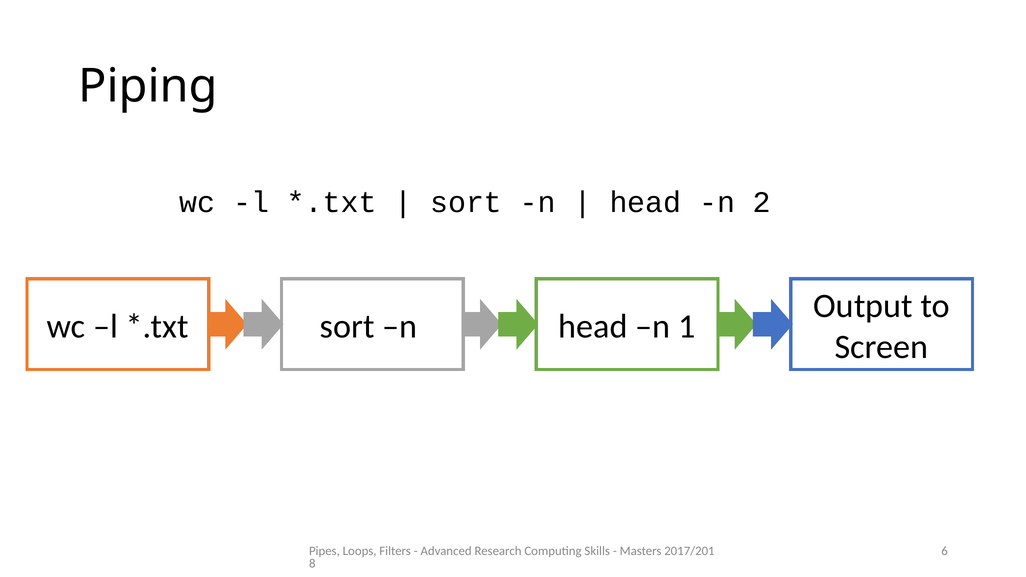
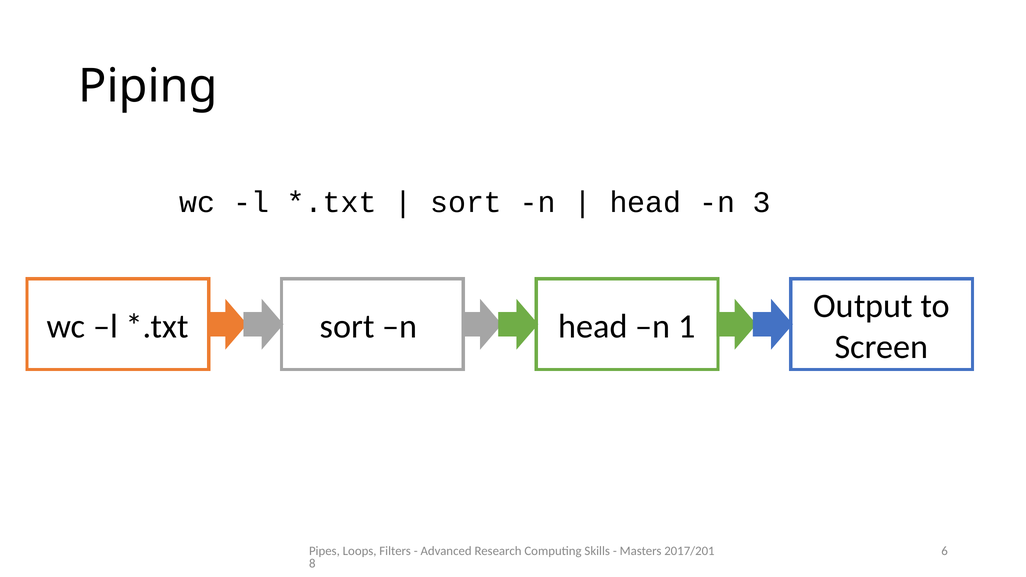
2: 2 -> 3 (762, 203)
